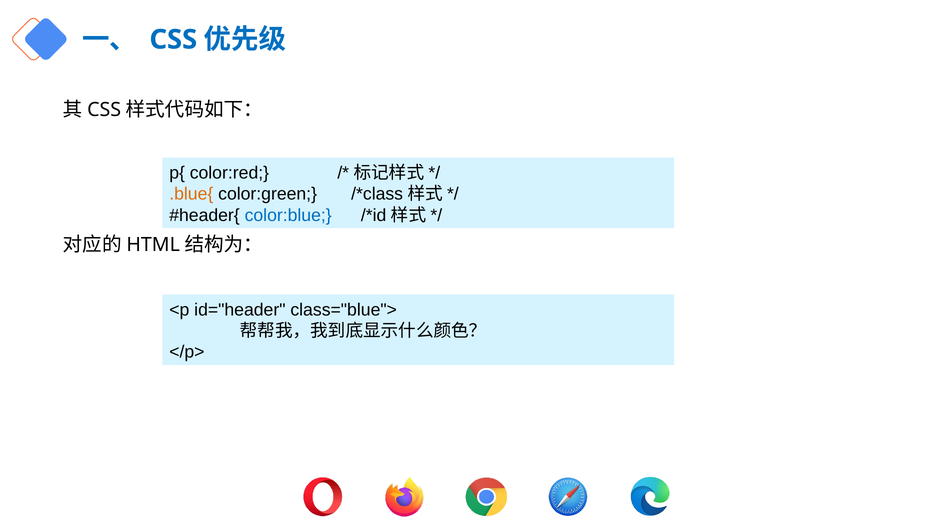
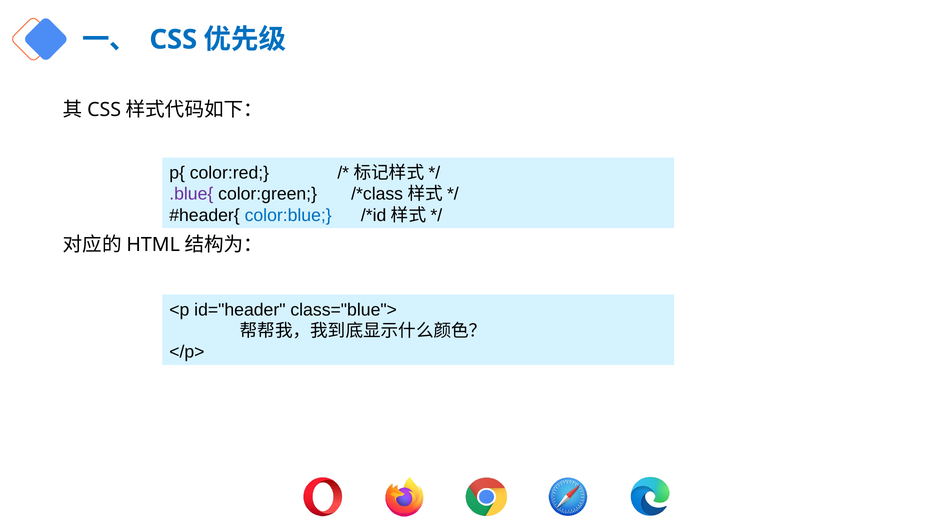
.blue{ colour: orange -> purple (191, 194)
